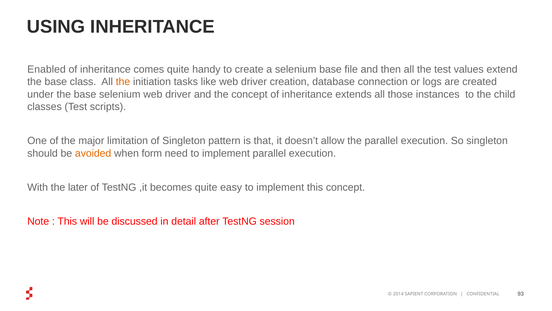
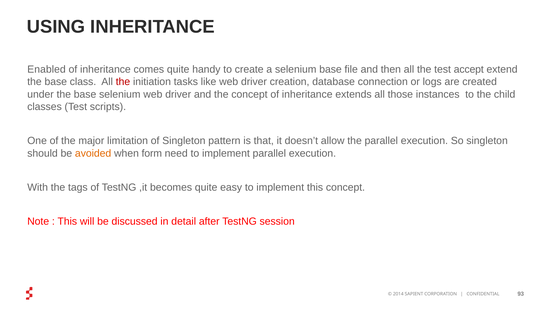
values: values -> accept (469, 69)
the colour: orange -> red (123, 82)
later: later -> tags (78, 187)
